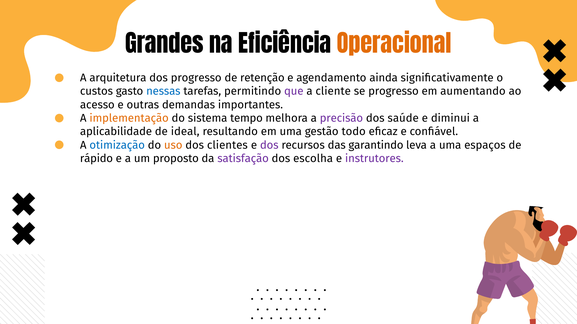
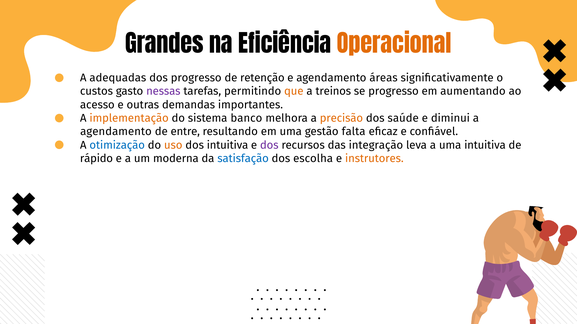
arquitetura: arquitetura -> adequadas (118, 78)
ainda: ainda -> áreas (384, 78)
nessas colour: blue -> purple (163, 91)
que colour: purple -> orange (294, 91)
cliente: cliente -> treinos (333, 91)
tempo: tempo -> banco (246, 118)
precisão colour: purple -> orange (341, 118)
aplicabilidade: aplicabilidade -> agendamento (116, 132)
ideal: ideal -> entre (185, 132)
todo: todo -> falta (354, 132)
dos clientes: clientes -> intuitiva (227, 145)
garantindo: garantindo -> integração (376, 145)
uma espaços: espaços -> intuitiva (485, 145)
proposto: proposto -> moderna (176, 159)
satisfação colour: purple -> blue (243, 159)
instrutores colour: purple -> orange (374, 159)
